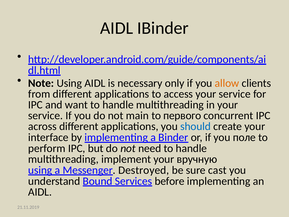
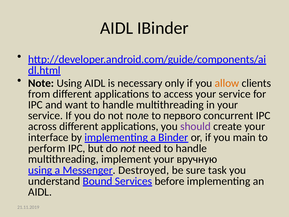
main: main -> поле (137, 116)
should colour: blue -> purple (196, 126)
поле: поле -> main (244, 137)
cast: cast -> task (217, 170)
